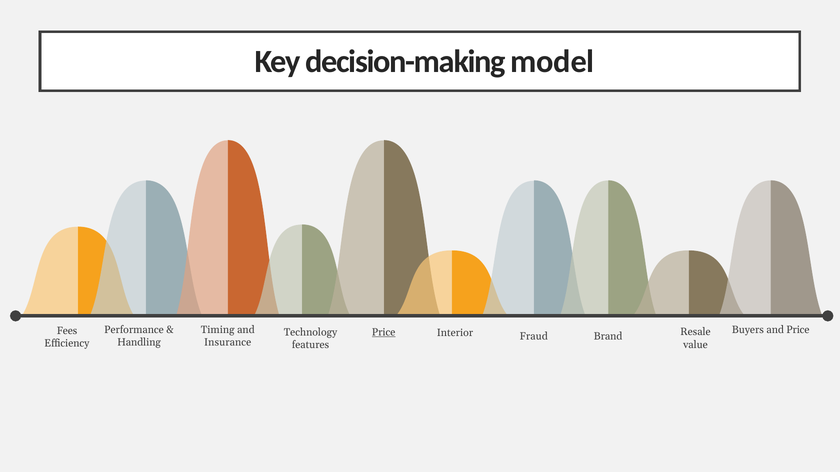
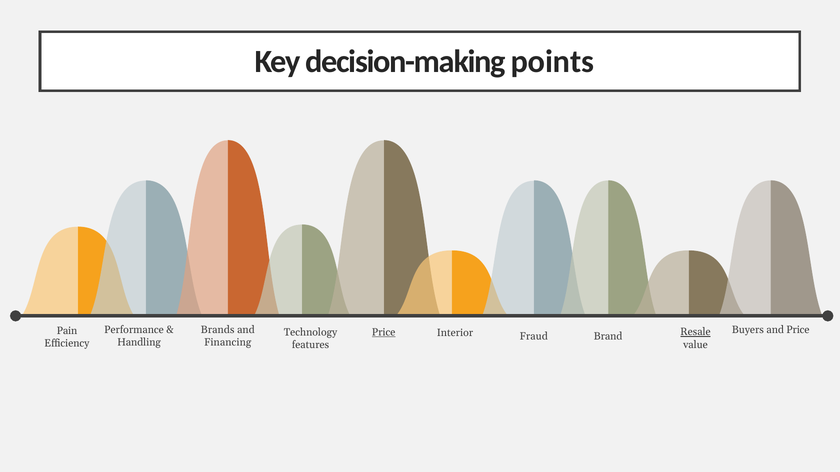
model: model -> points (552, 62)
Timing: Timing -> Brands (218, 330)
Fees: Fees -> Pain (67, 331)
Resale underline: none -> present (695, 332)
Insurance: Insurance -> Financing (228, 343)
